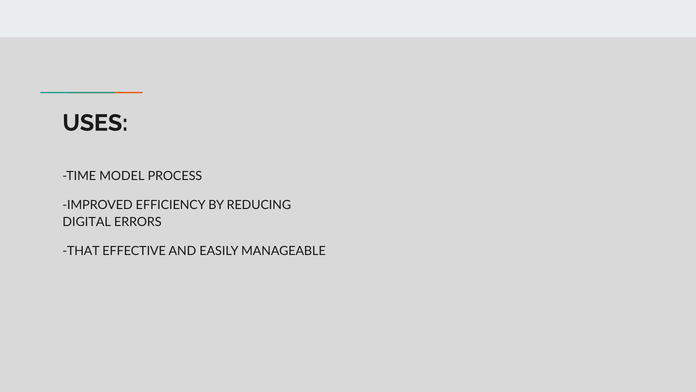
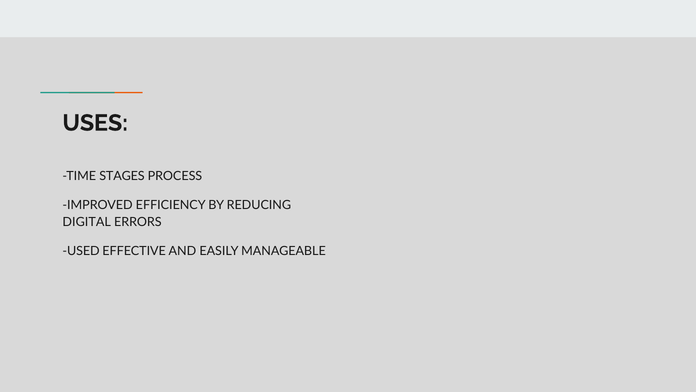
MODEL: MODEL -> STAGES (122, 176)
THAT: THAT -> USED (81, 251)
